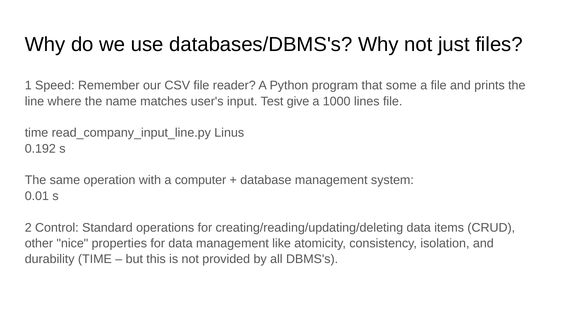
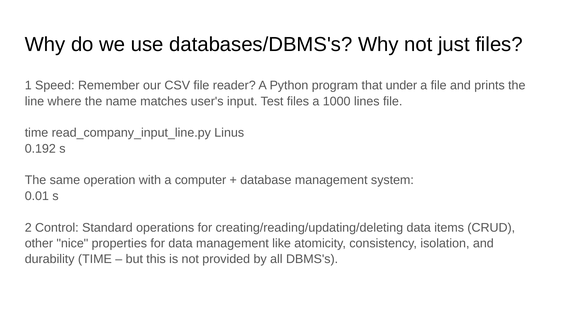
some: some -> under (401, 85)
Test give: give -> files (298, 101)
